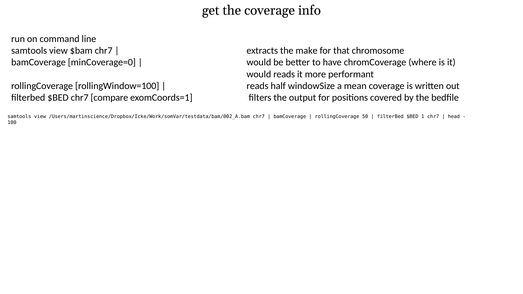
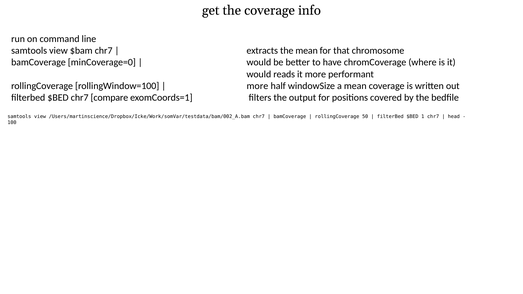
the make: make -> mean (307, 51)
reads: reads -> more (257, 86)
